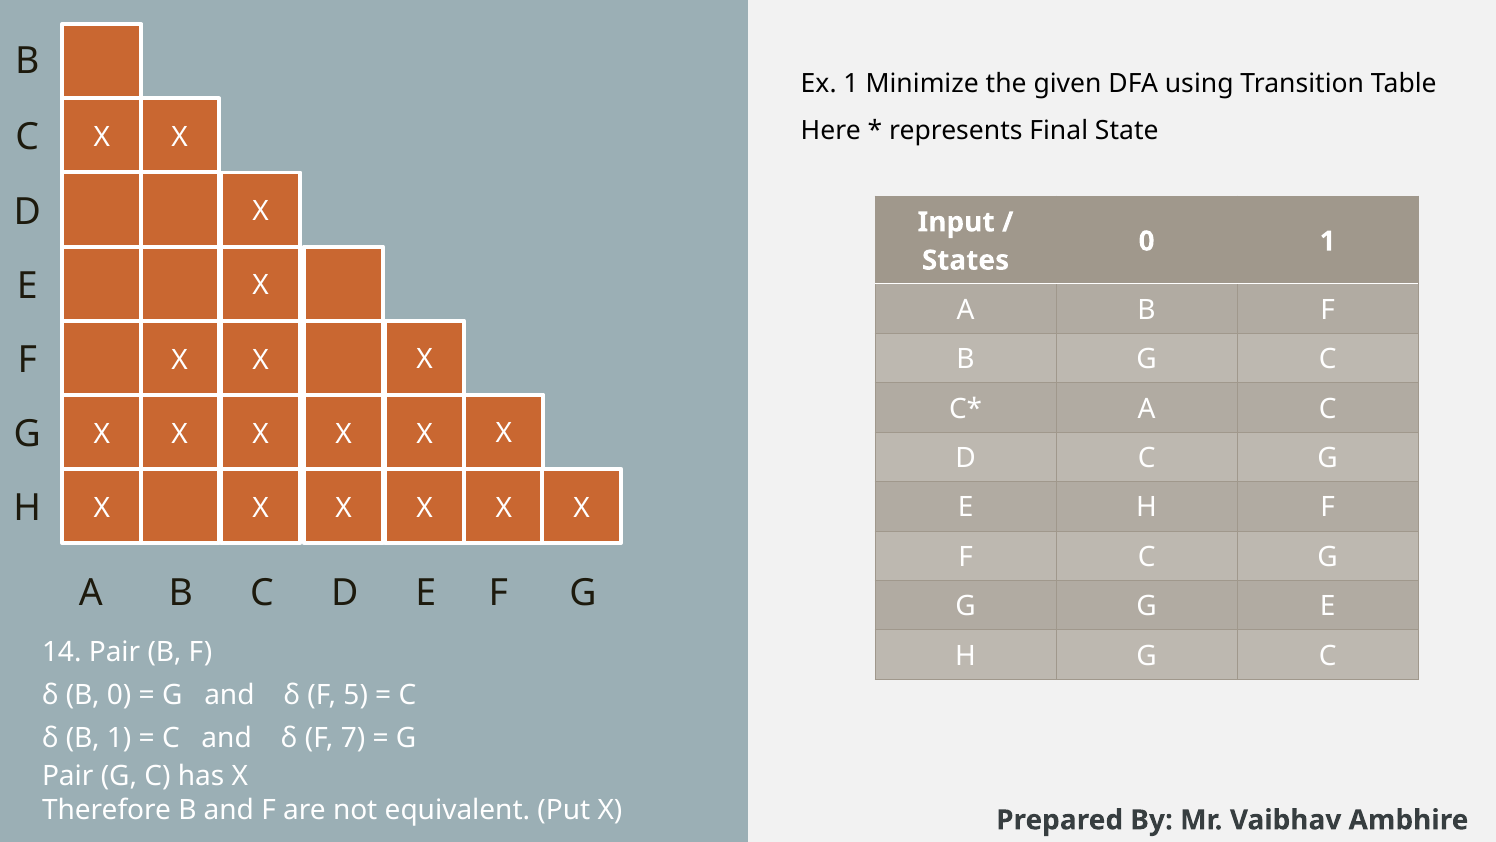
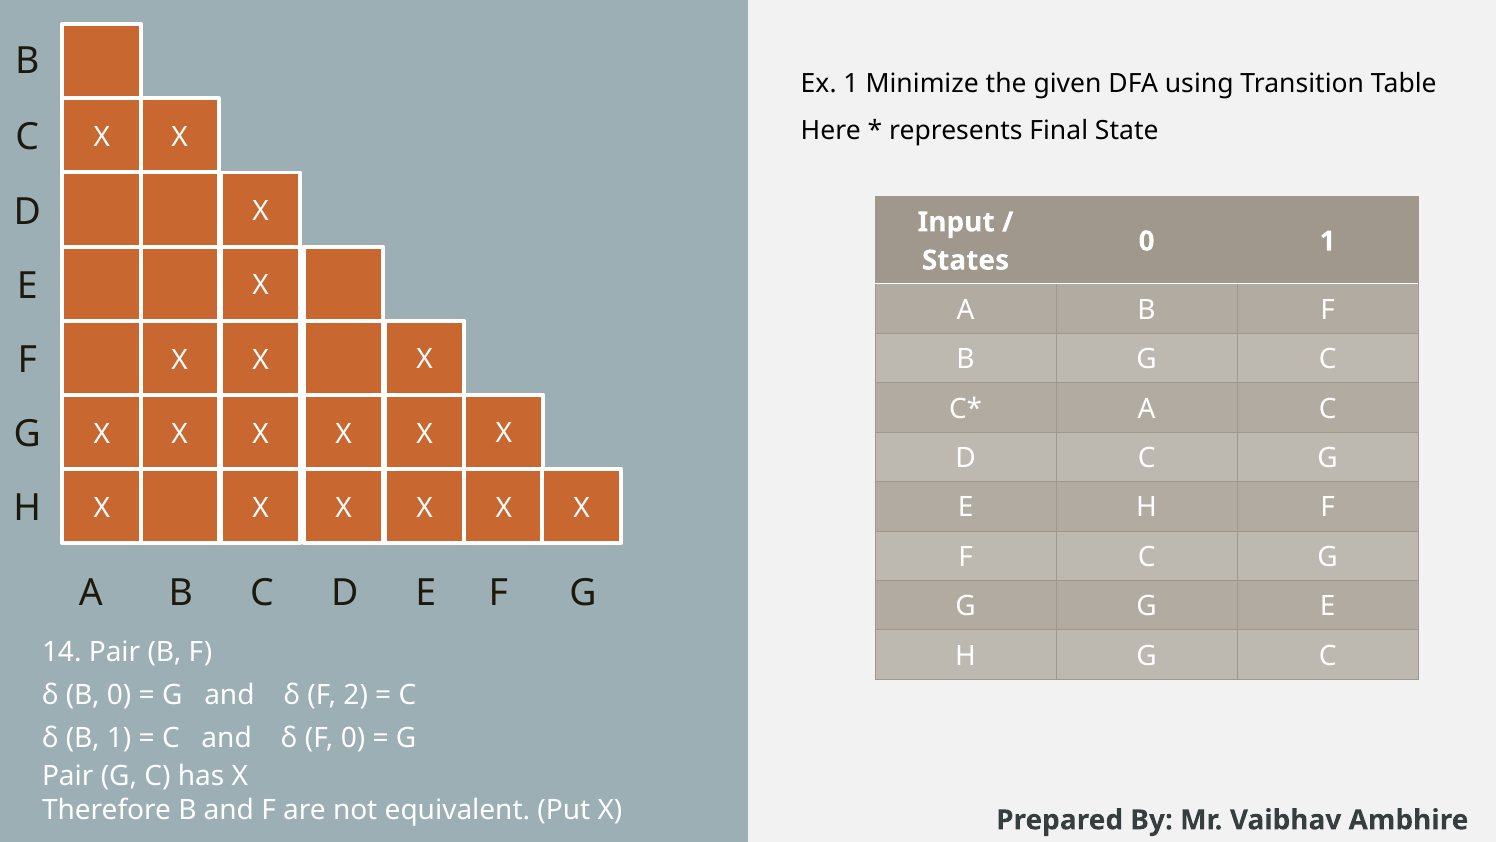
5: 5 -> 2 (356, 695)
F 7: 7 -> 0 (353, 738)
